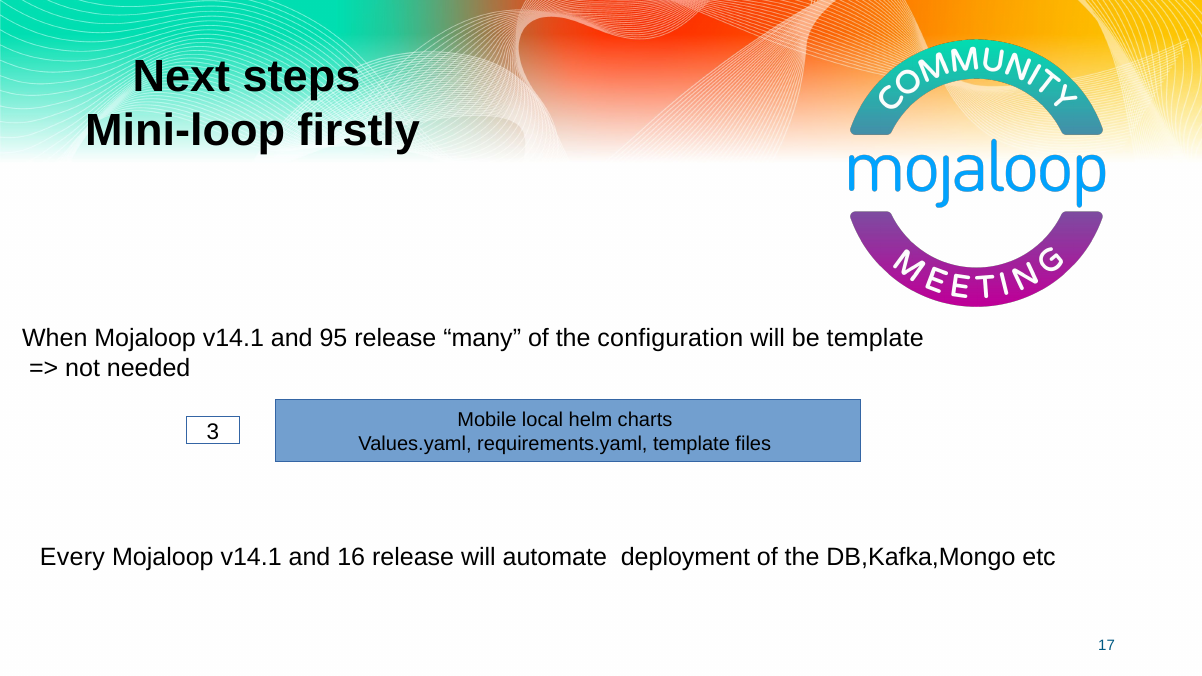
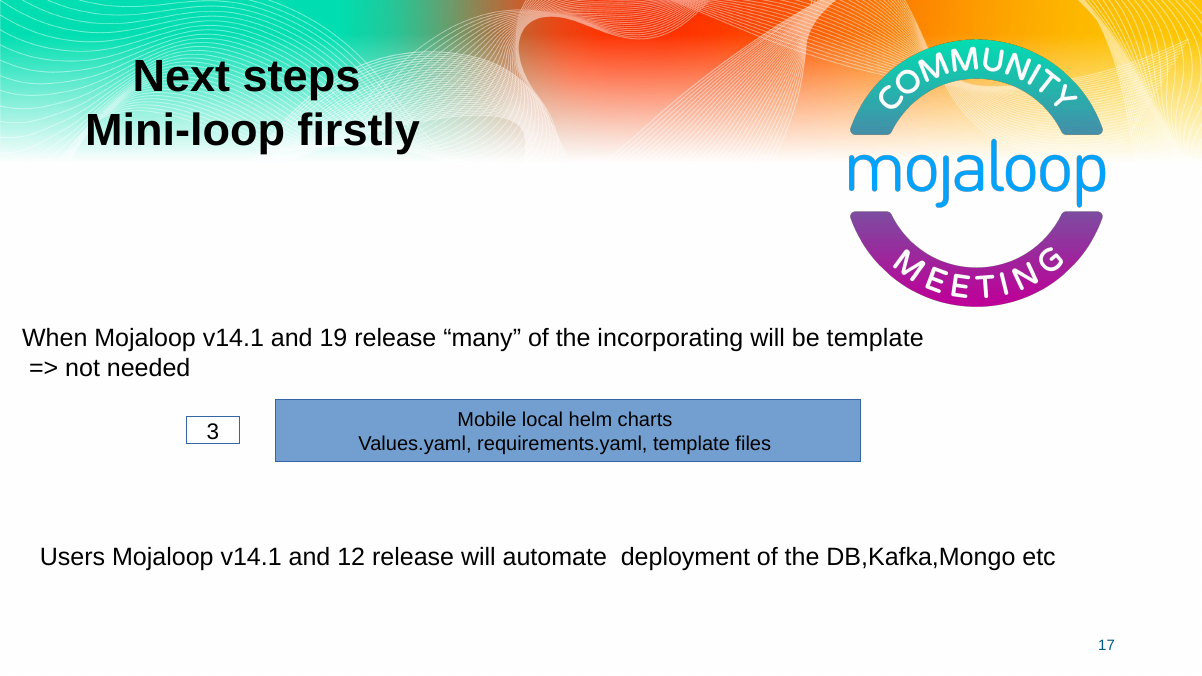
95: 95 -> 19 (333, 338)
configuration: configuration -> incorporating (670, 338)
Every: Every -> Users (73, 557)
16: 16 -> 12 (351, 557)
